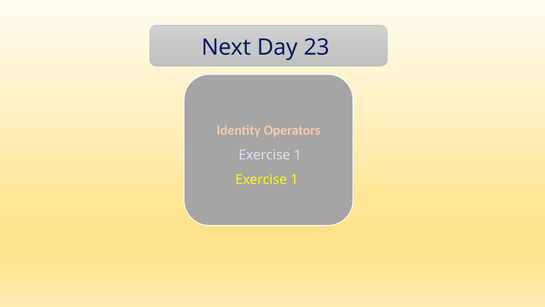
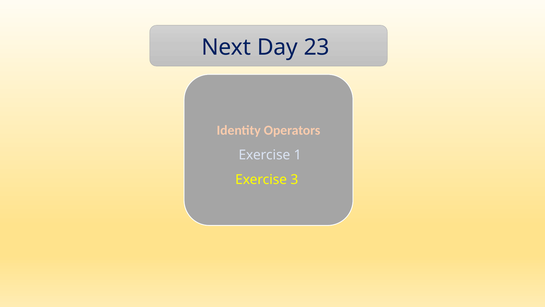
1: 1 -> 3 (294, 179)
